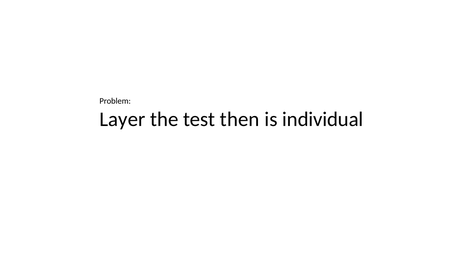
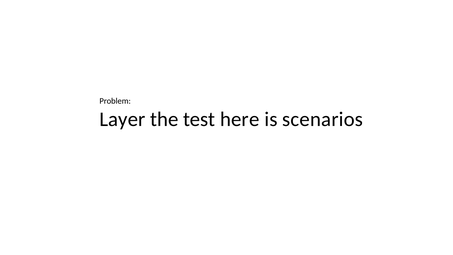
then: then -> here (240, 119)
individual: individual -> scenarios (323, 119)
